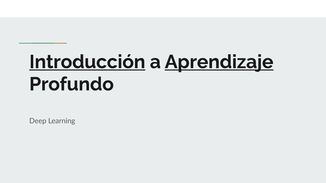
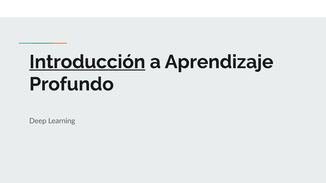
Aprendizaje underline: present -> none (219, 62)
